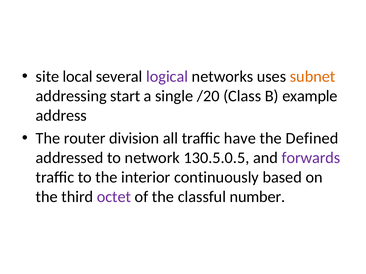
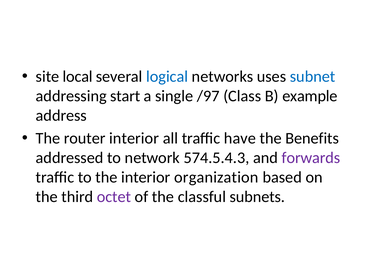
logical colour: purple -> blue (167, 77)
subnet colour: orange -> blue (313, 77)
/20: /20 -> /97 (208, 96)
router division: division -> interior (134, 139)
Defined: Defined -> Benefits (312, 139)
130.5.0.5: 130.5.0.5 -> 574.5.4.3 (216, 158)
continuously: continuously -> organization (216, 178)
number: number -> subnets (257, 197)
